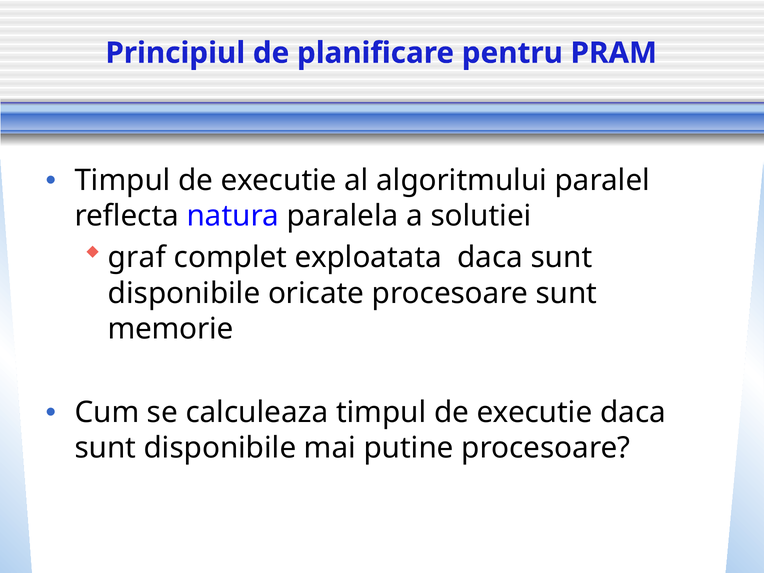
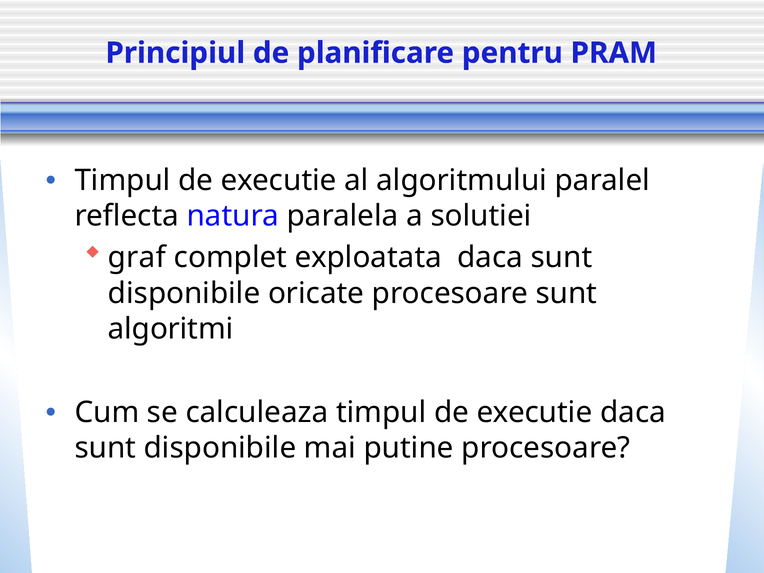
memorie: memorie -> algoritmi (171, 329)
